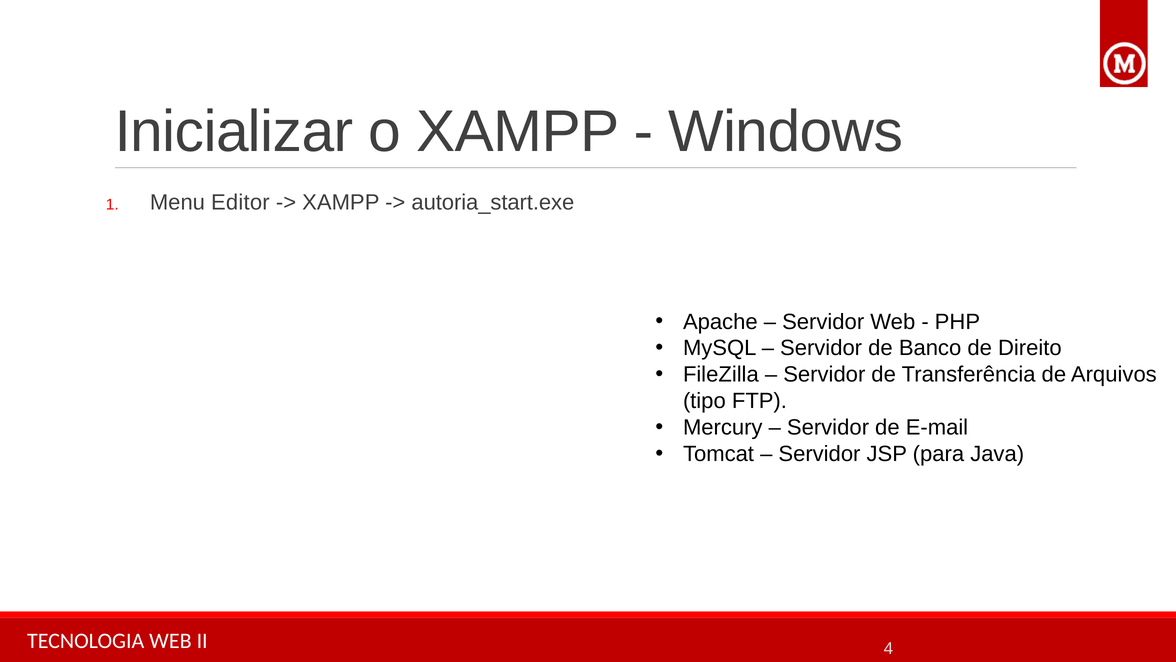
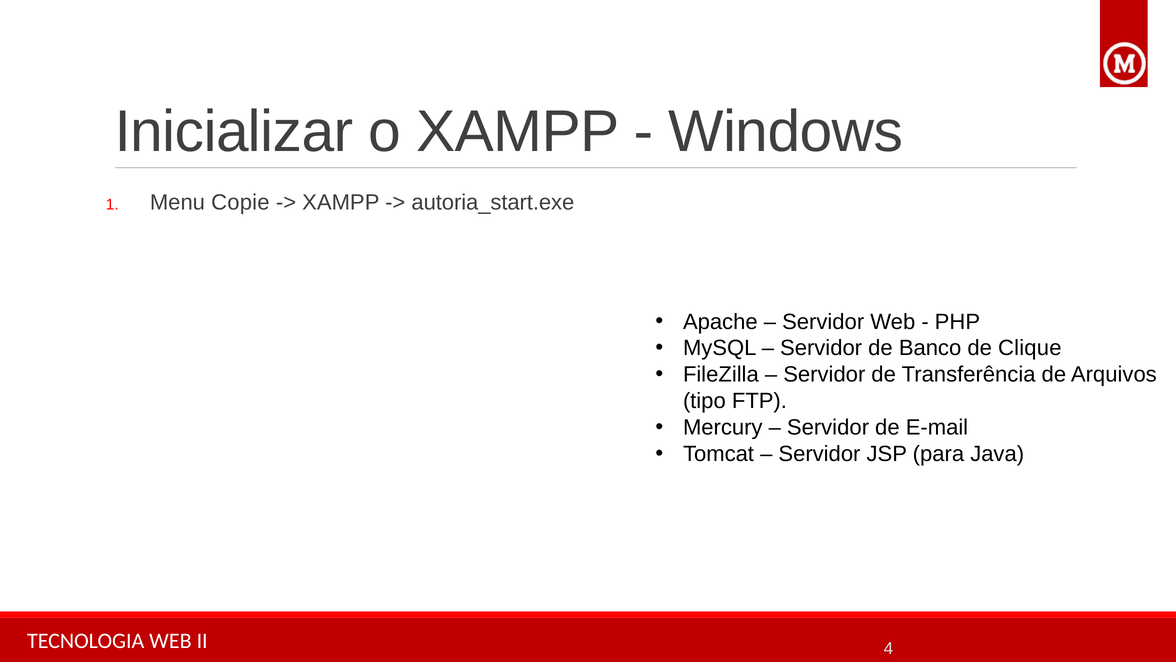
Editor: Editor -> Copie (240, 202)
Direito: Direito -> Clique (1030, 348)
